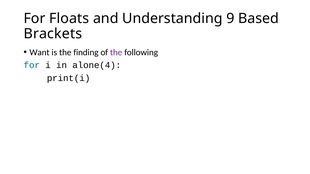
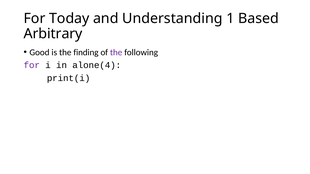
Floats: Floats -> Today (69, 18)
9: 9 -> 1 (230, 18)
Brackets: Brackets -> Arbitrary (53, 34)
Want: Want -> Good (39, 52)
for colour: blue -> purple (32, 65)
